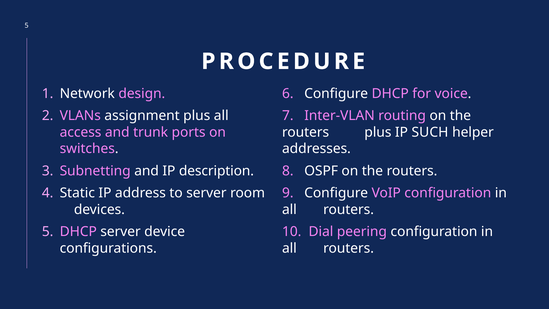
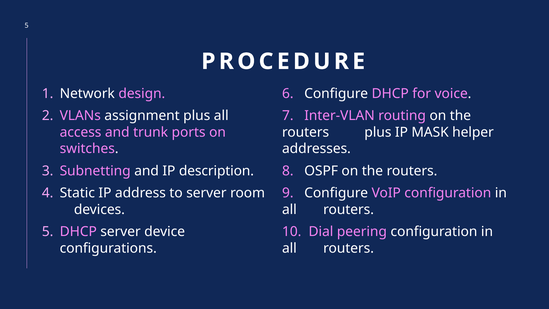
SUCH: SUCH -> MASK (430, 132)
